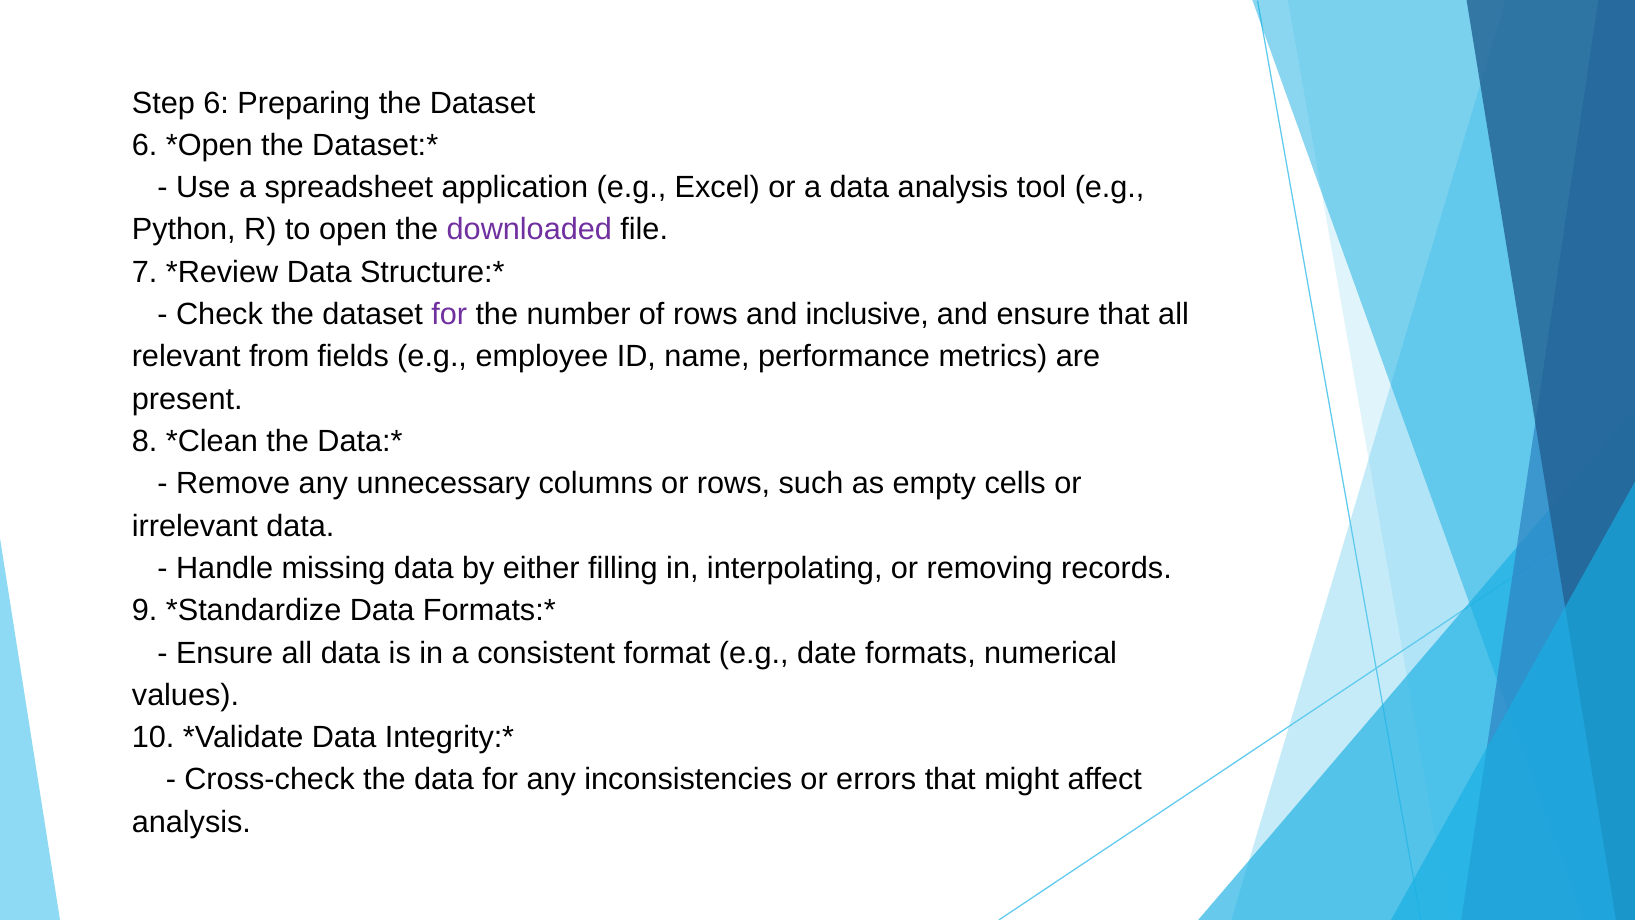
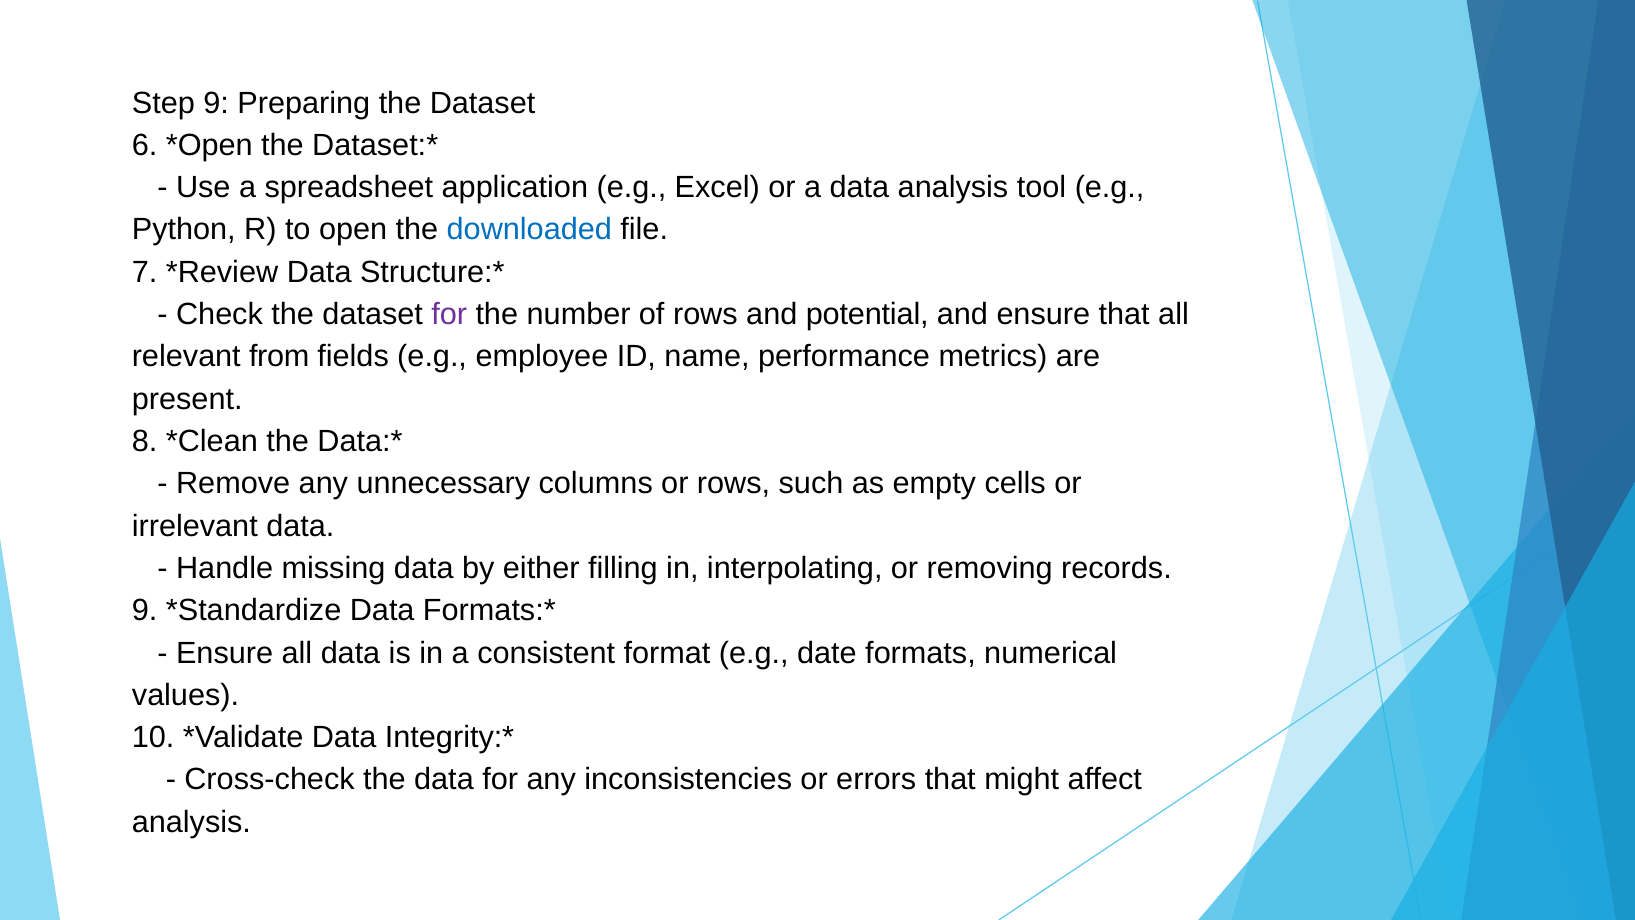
Step 6: 6 -> 9 (216, 103)
downloaded colour: purple -> blue (529, 230)
inclusive: inclusive -> potential (867, 314)
